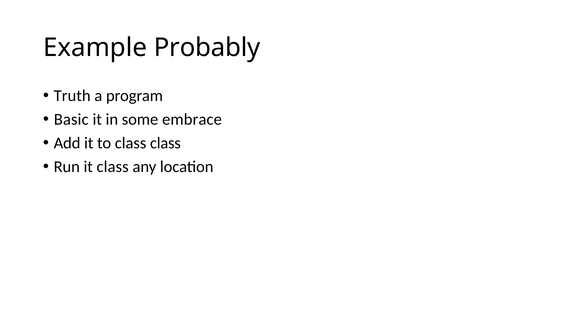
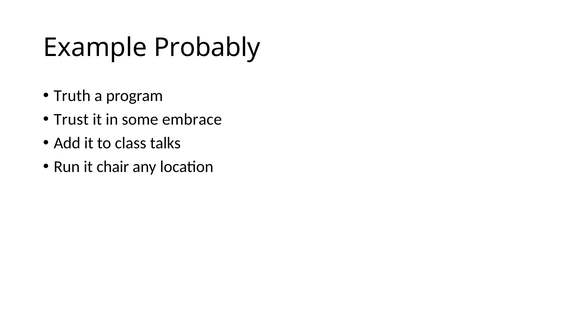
Basic: Basic -> Trust (71, 119)
class class: class -> talks (165, 143)
it class: class -> chair (113, 167)
